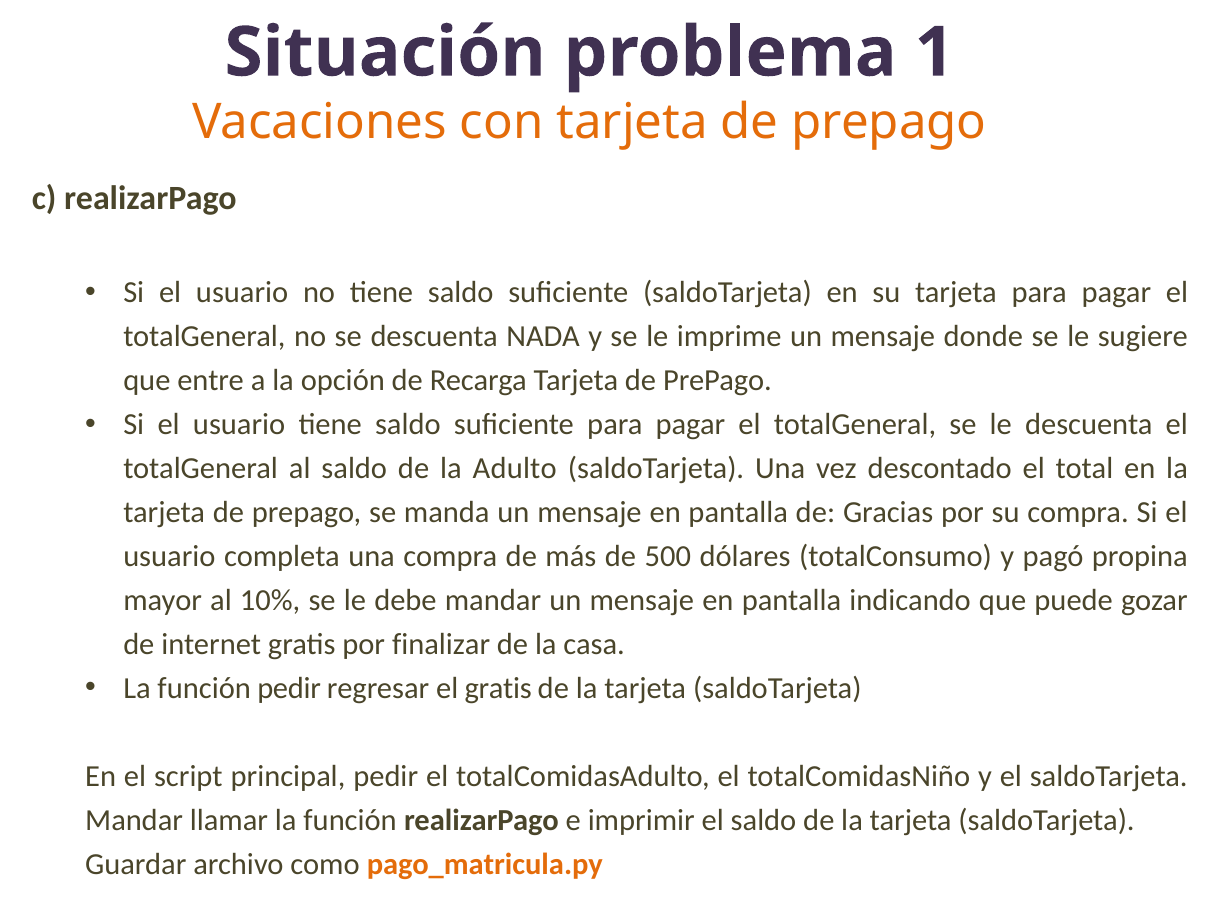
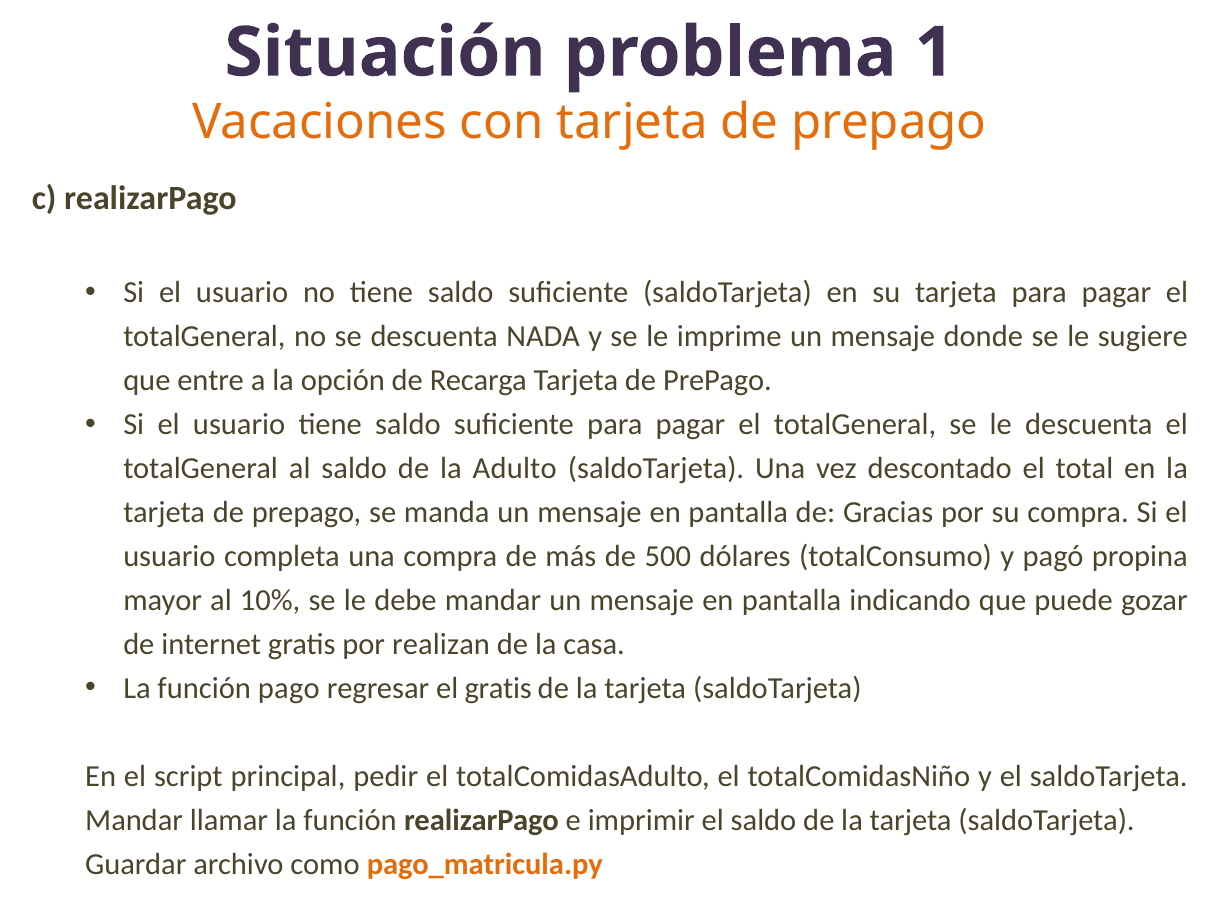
finalizar: finalizar -> realizan (441, 644)
función pedir: pedir -> pago (289, 688)
